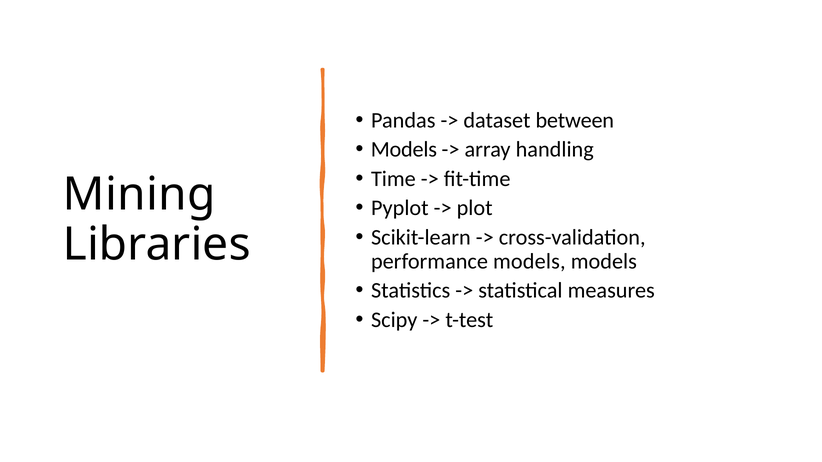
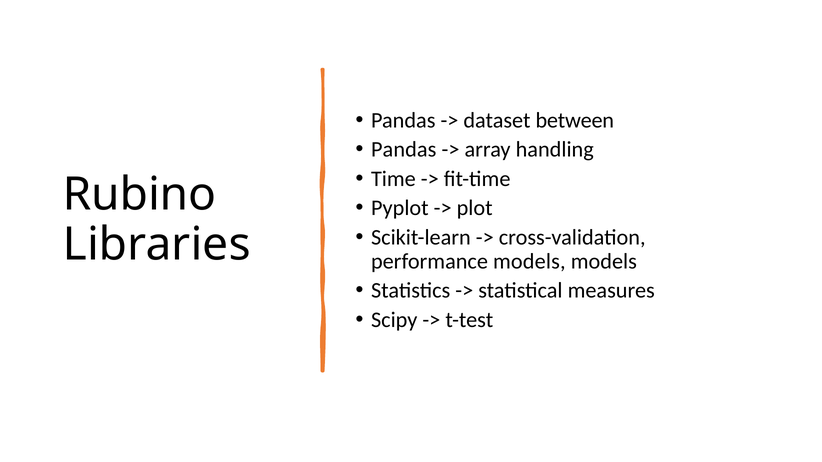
Models: Models -> Pandas (404, 150)
Mining: Mining -> Rubino (140, 195)
